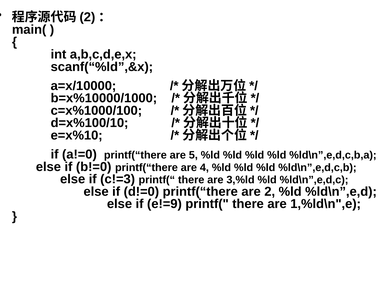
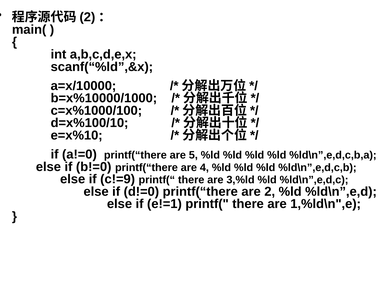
c!=3: c!=3 -> c!=9 (118, 179)
e!=9: e!=9 -> e!=1 (164, 204)
